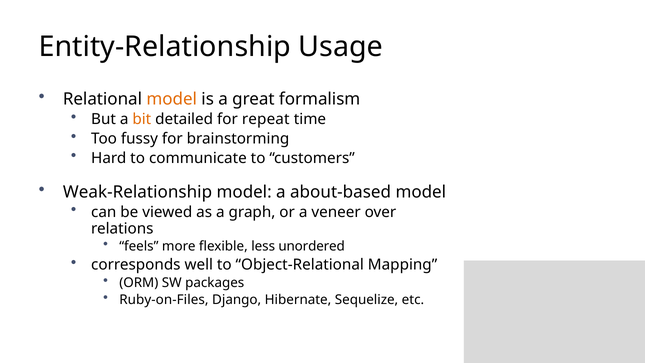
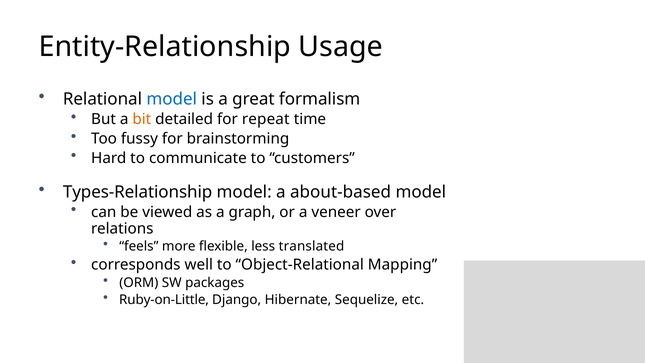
model colour: orange -> blue (172, 99)
Weak-Relationship: Weak-Relationship -> Types-Relationship (138, 192)
unordered: unordered -> translated (311, 246)
Ruby-on-Files: Ruby-on-Files -> Ruby-on-Little (164, 300)
